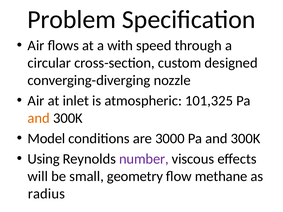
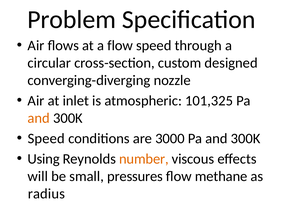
a with: with -> flow (120, 46)
Model: Model -> Speed (46, 139)
number colour: purple -> orange (144, 159)
geometry: geometry -> pressures (135, 176)
